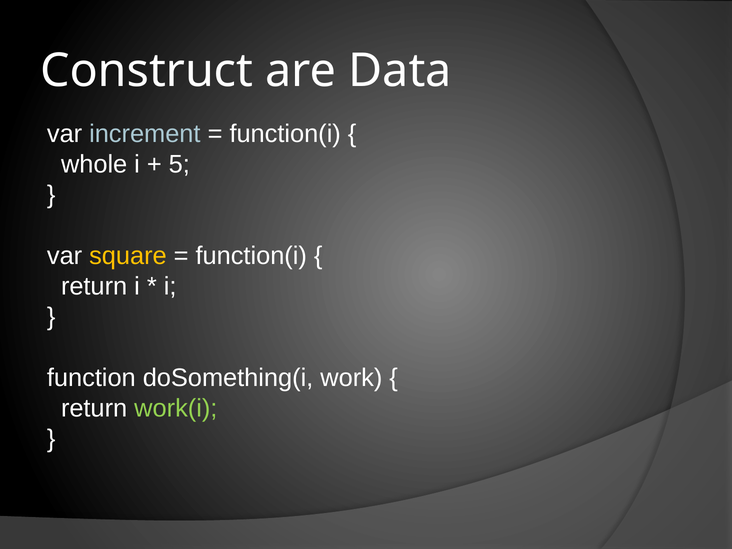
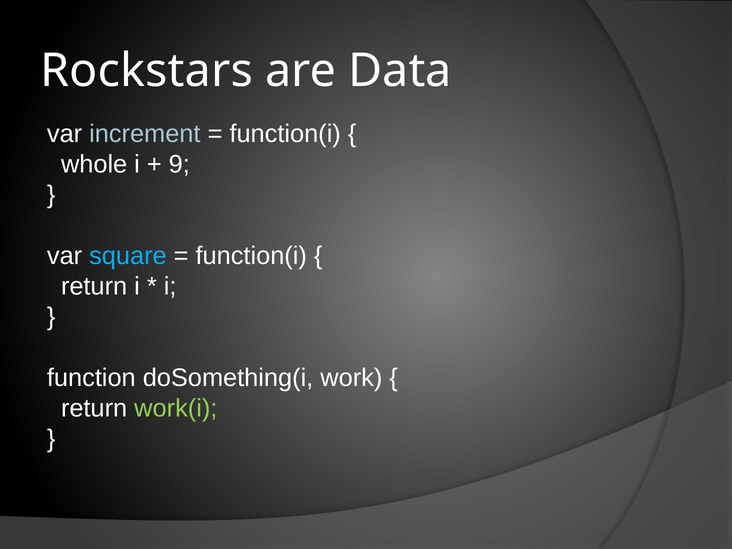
Construct: Construct -> Rockstars (147, 71)
5: 5 -> 9 (179, 165)
square colour: yellow -> light blue (128, 256)
